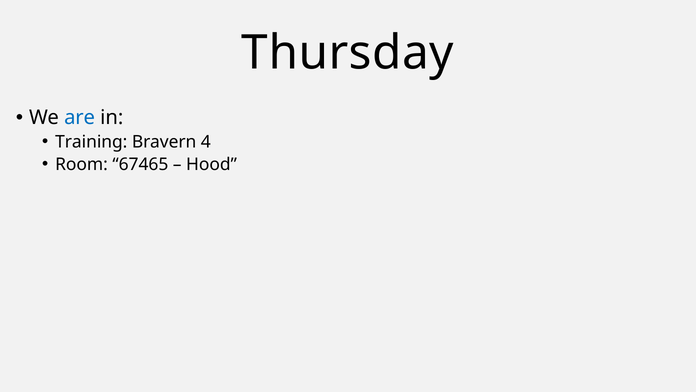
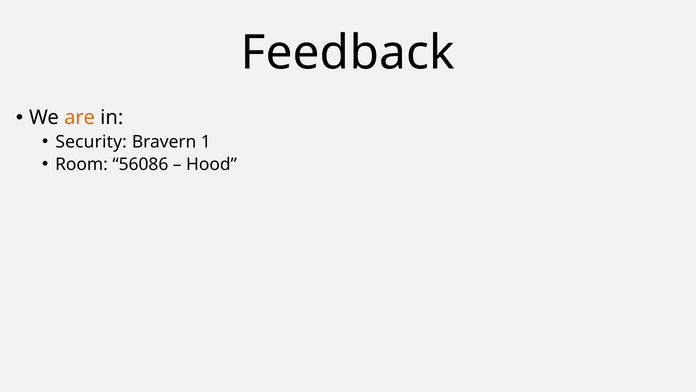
Thursday: Thursday -> Feedback (348, 53)
are colour: blue -> orange (80, 118)
Training: Training -> Security (91, 142)
4: 4 -> 1 (206, 142)
67465: 67465 -> 56086 (140, 164)
